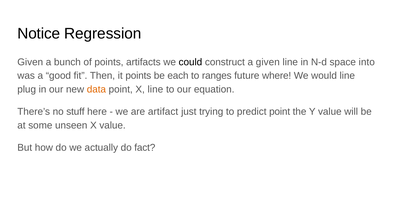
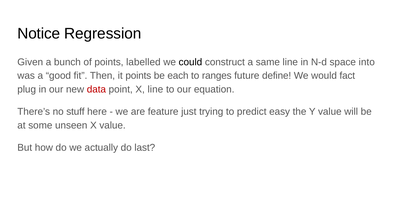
artifacts: artifacts -> labelled (143, 62)
a given: given -> same (268, 62)
where: where -> define (277, 76)
would line: line -> fact (347, 76)
data colour: orange -> red (96, 89)
artifact: artifact -> feature (163, 111)
predict point: point -> easy (280, 111)
fact: fact -> last (145, 147)
